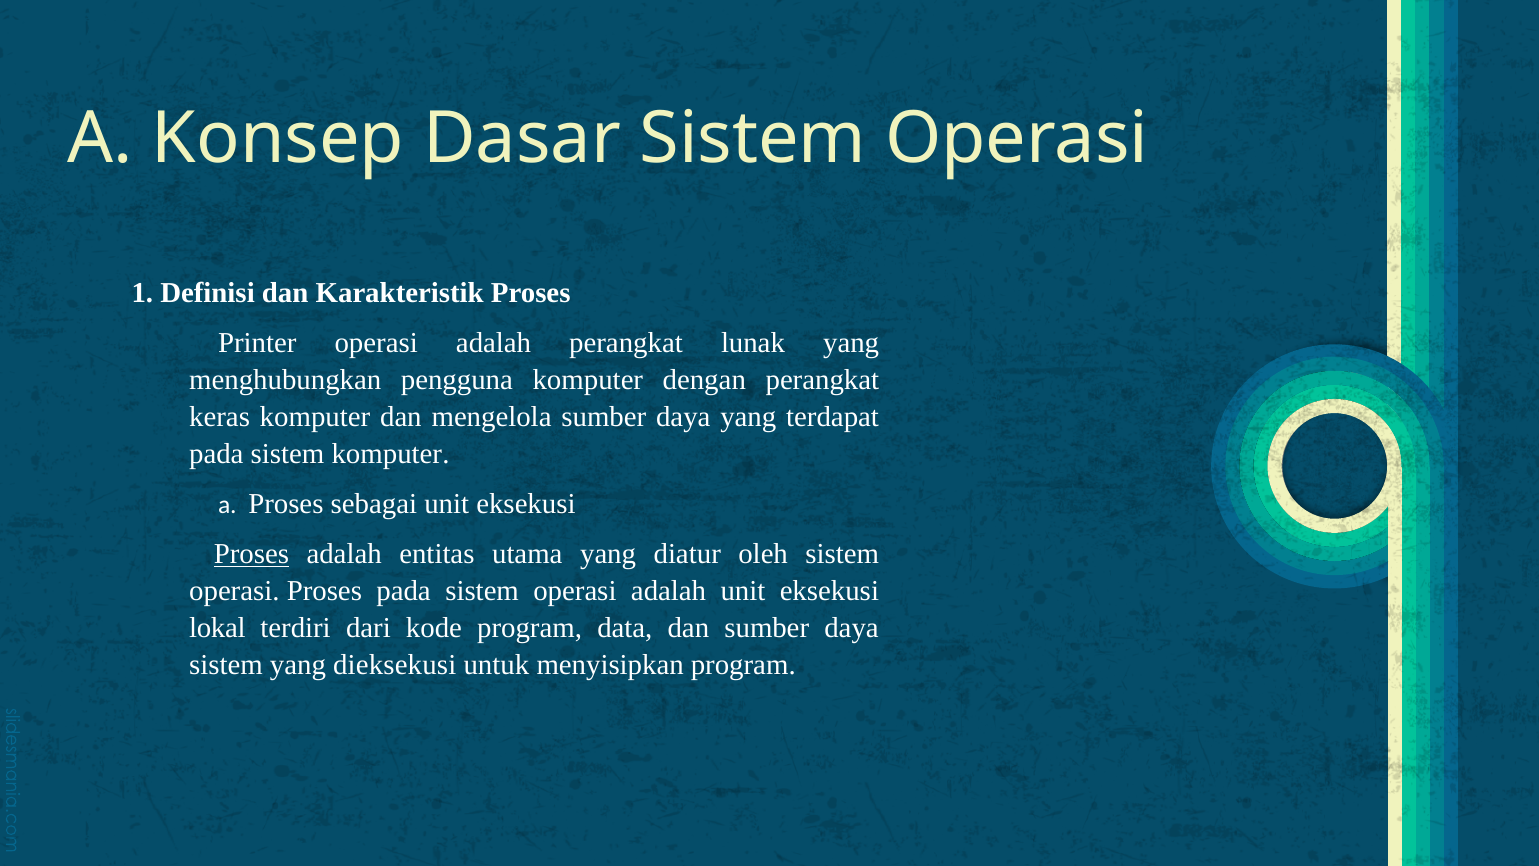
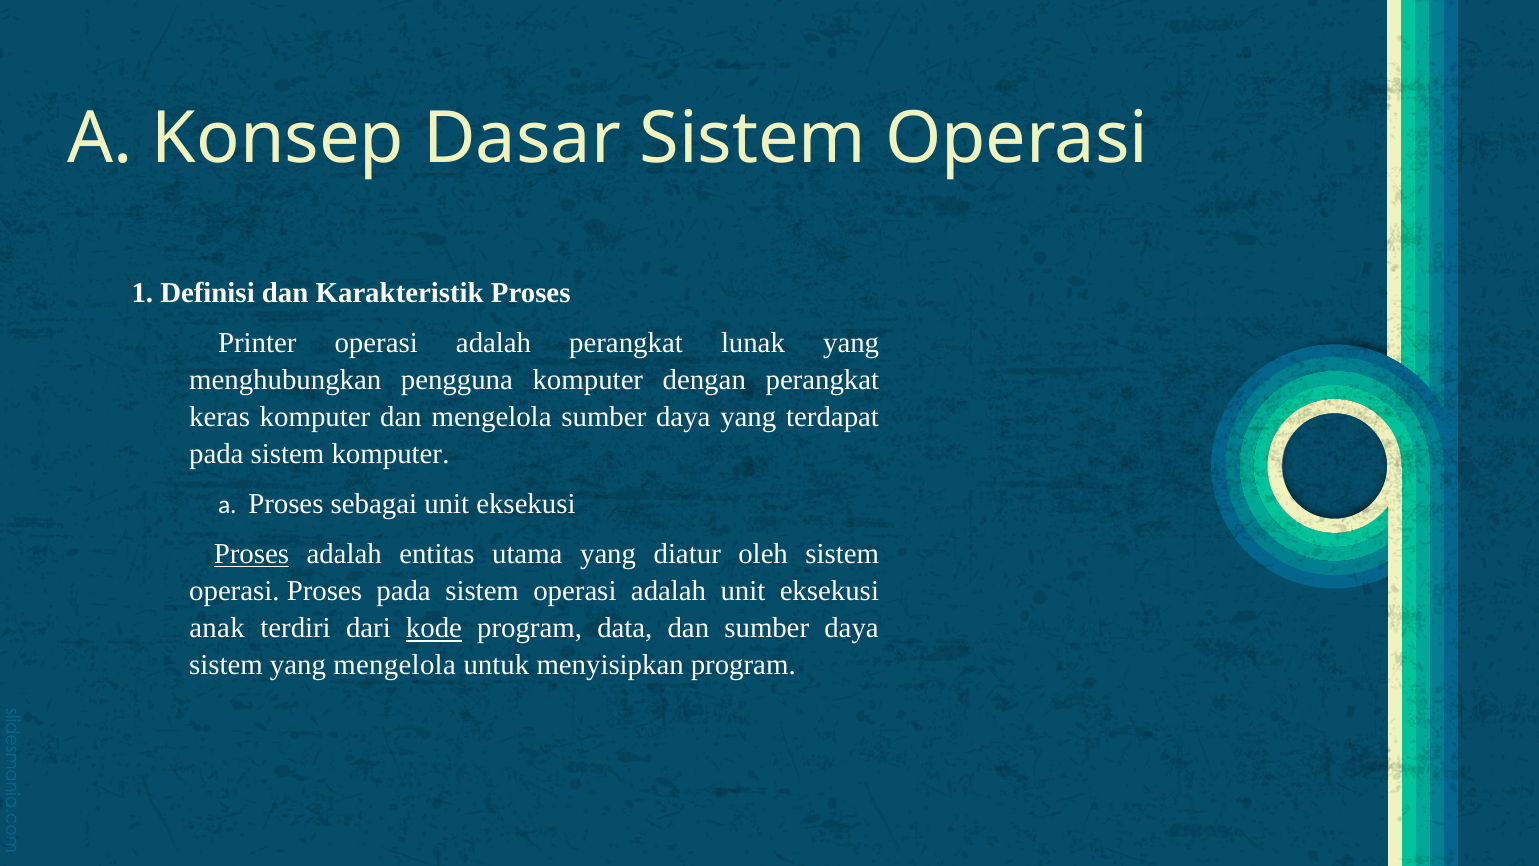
lokal: lokal -> anak (217, 628)
kode underline: none -> present (434, 628)
yang dieksekusi: dieksekusi -> mengelola (395, 665)
